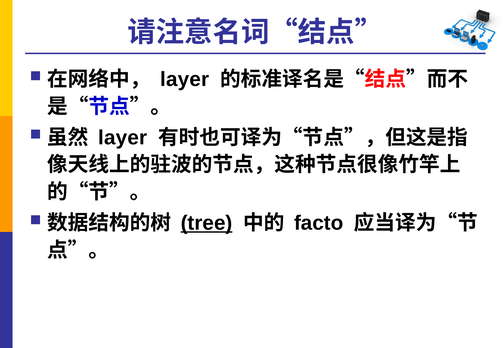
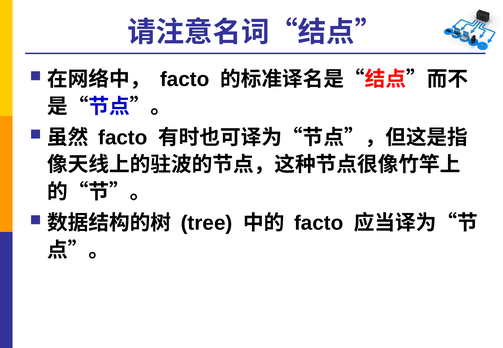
layer: layer -> facto (185, 79)
layer: layer -> facto (123, 138)
tree underline: present -> none (207, 223)
